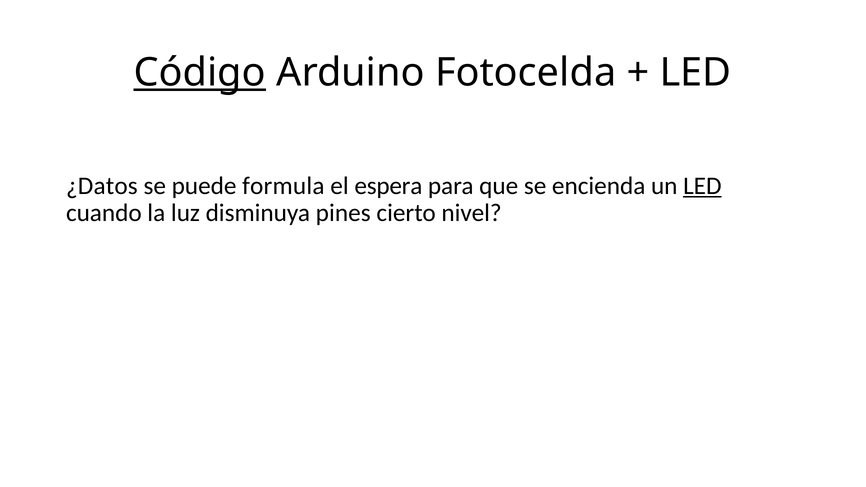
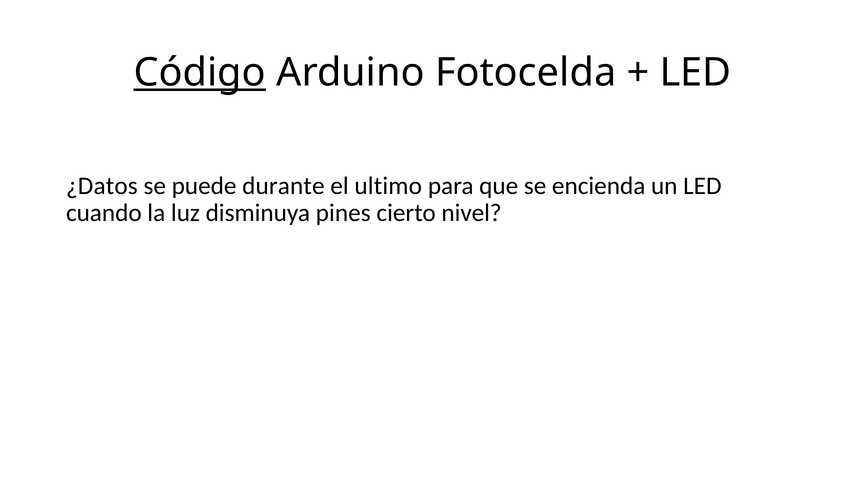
formula: formula -> durante (283, 186)
espera: espera -> ultimo (388, 186)
LED underline: present -> none (702, 186)
